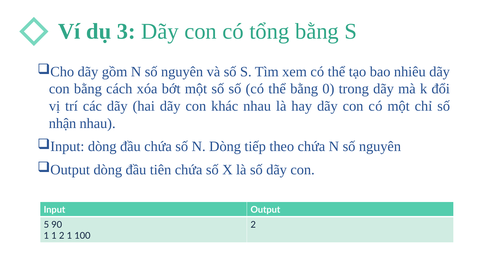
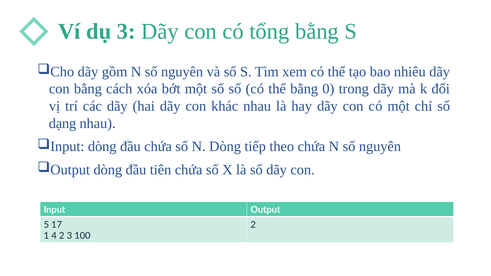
nhận: nhận -> dạng (63, 123)
90: 90 -> 17 (57, 225)
1 1: 1 -> 4 (54, 236)
2 1: 1 -> 3 (69, 236)
